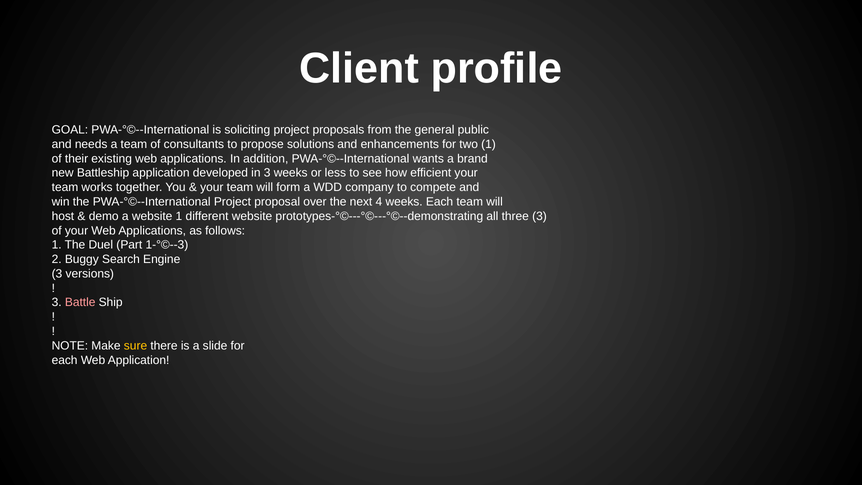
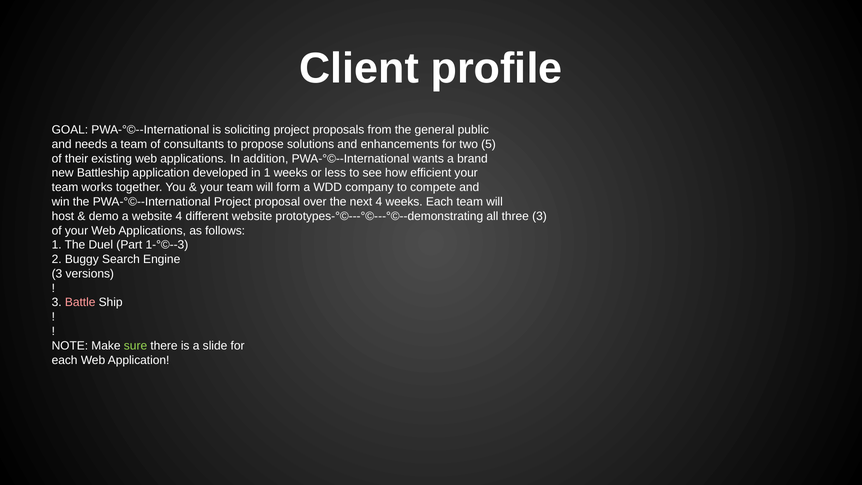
two 1: 1 -> 5 (489, 144)
in 3: 3 -> 1 (267, 173)
website 1: 1 -> 4 (179, 216)
sure colour: yellow -> light green (136, 346)
